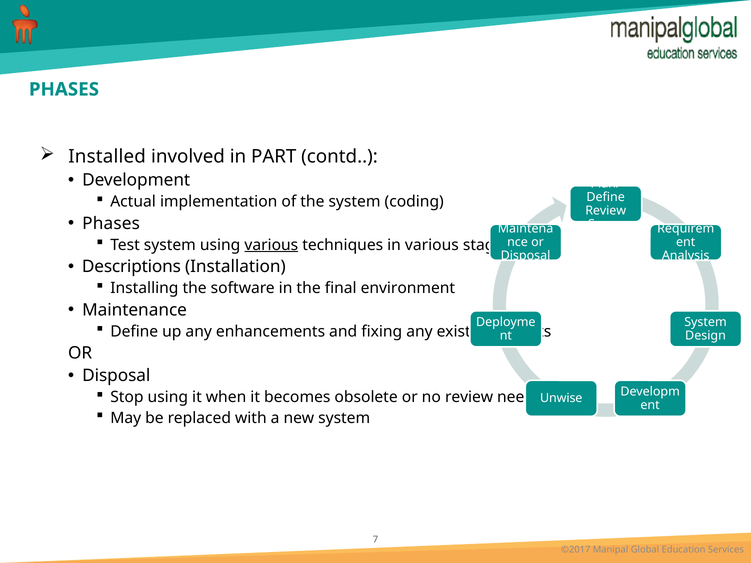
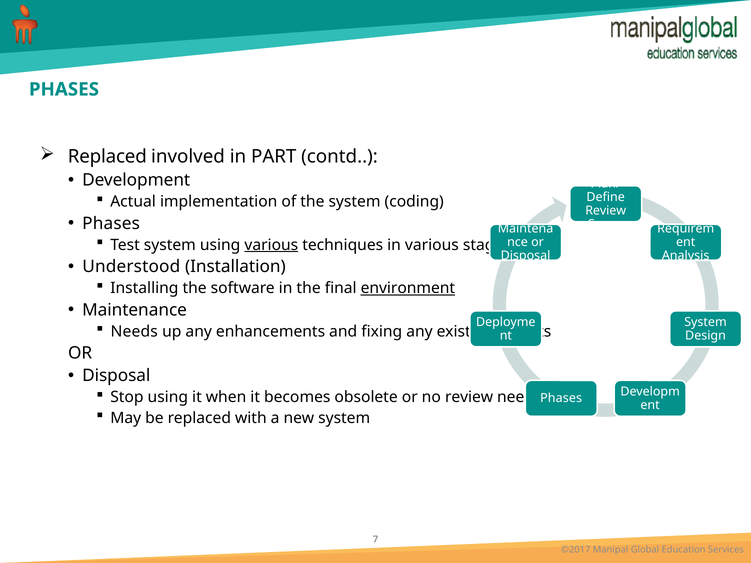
Installed: Installed -> Replaced (107, 157)
Descriptions: Descriptions -> Understood (131, 267)
environment underline: none -> present (408, 288)
Define: Define -> Needs (134, 332)
Unwise: Unwise -> Phases (561, 398)
